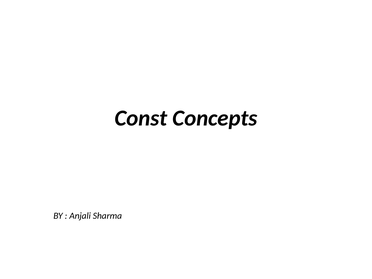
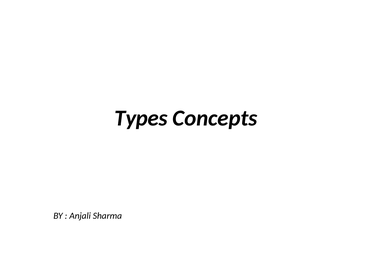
Const: Const -> Types (141, 118)
